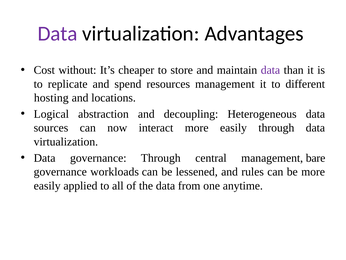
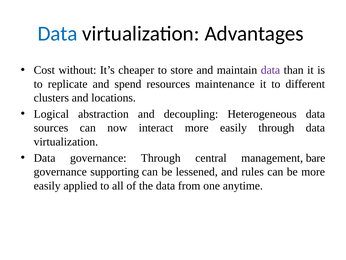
Data colour: purple -> blue (57, 33)
resources management: management -> maintenance (225, 84)
hosting: hosting -> clusters (51, 98)
workloads: workloads -> supporting (115, 171)
